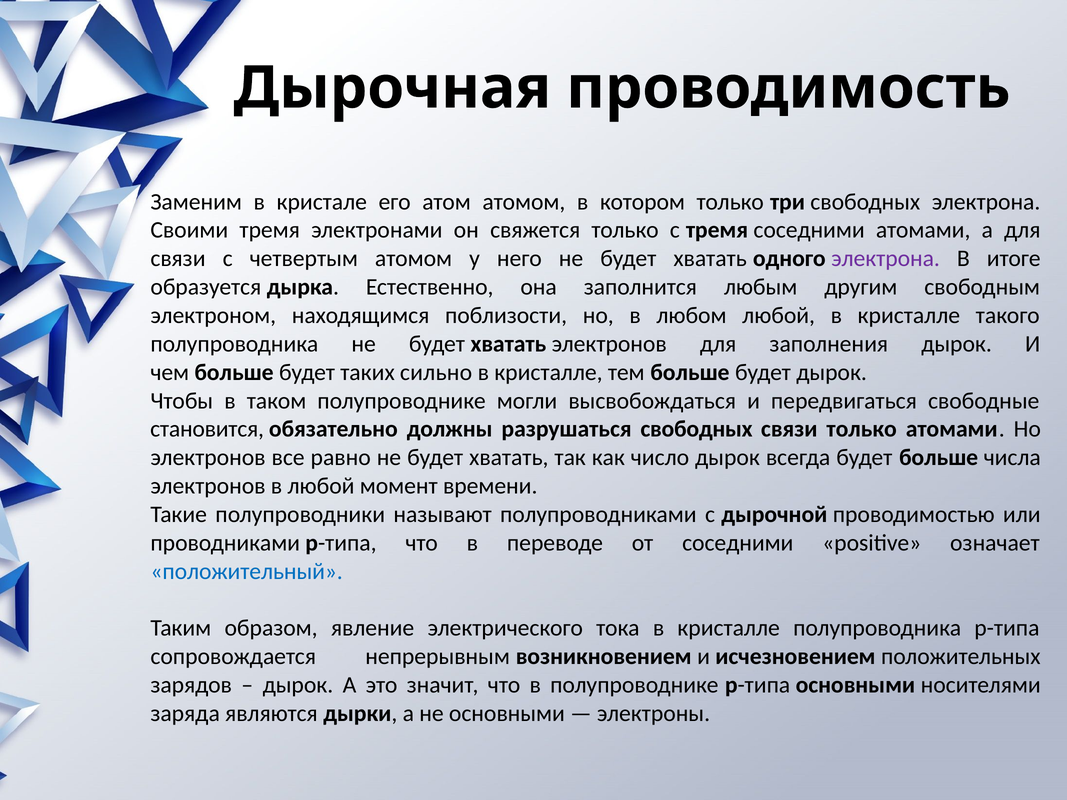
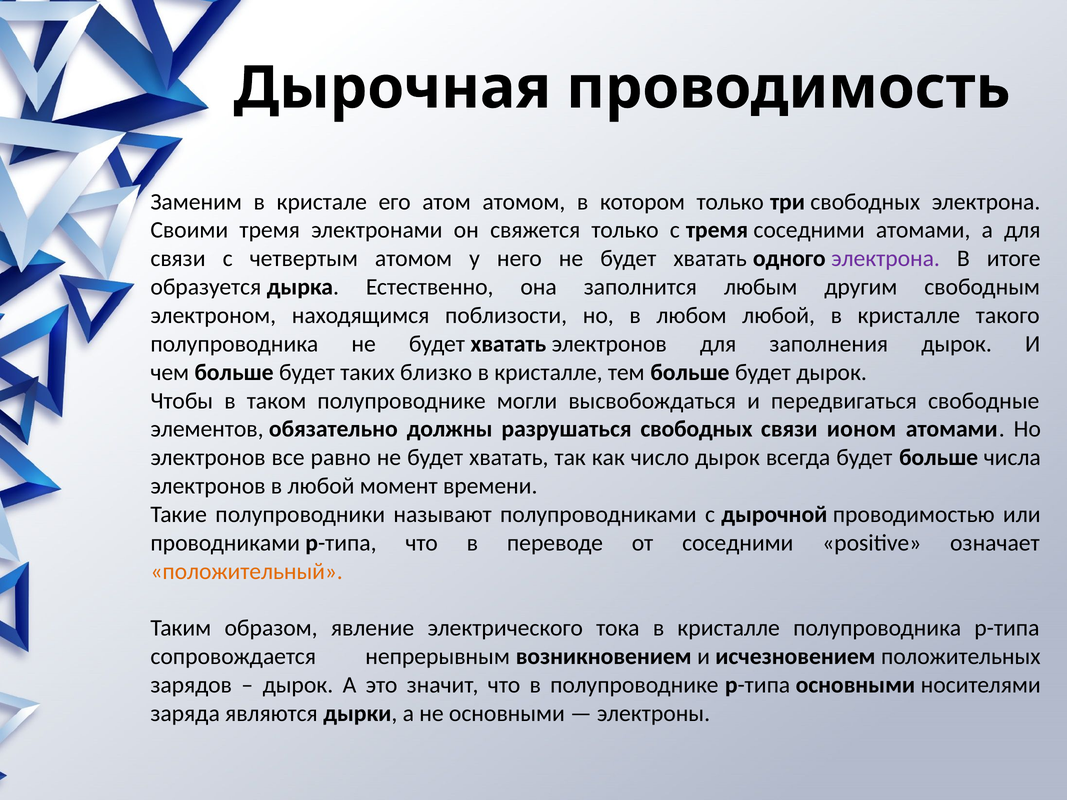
сильно: сильно -> близко (436, 372)
становится: становится -> элементов (207, 429)
связи только: только -> ионом (861, 429)
положительный colour: blue -> orange (247, 571)
